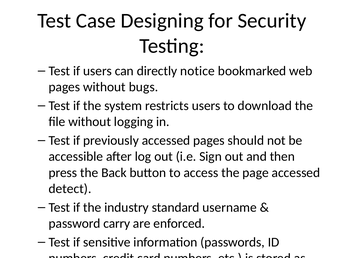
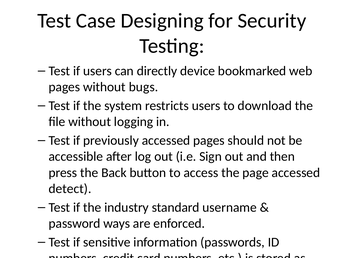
notice: notice -> device (198, 71)
carry: carry -> ways (117, 223)
